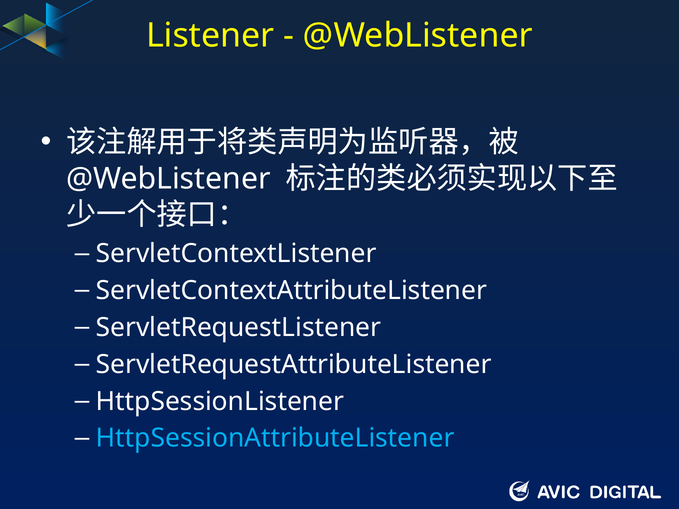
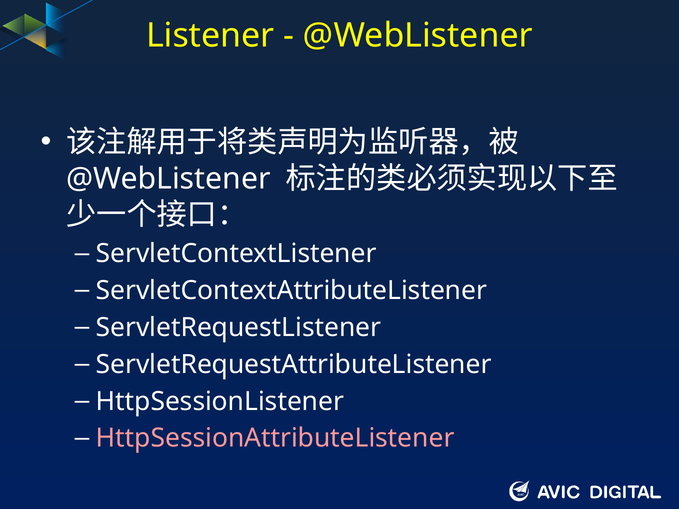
HttpSessionAttributeListener colour: light blue -> pink (275, 438)
